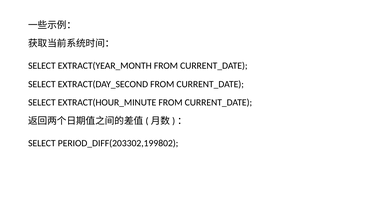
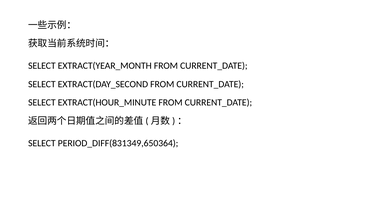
PERIOD_DIFF(203302,199802: PERIOD_DIFF(203302,199802 -> PERIOD_DIFF(831349,650364 (118, 144)
